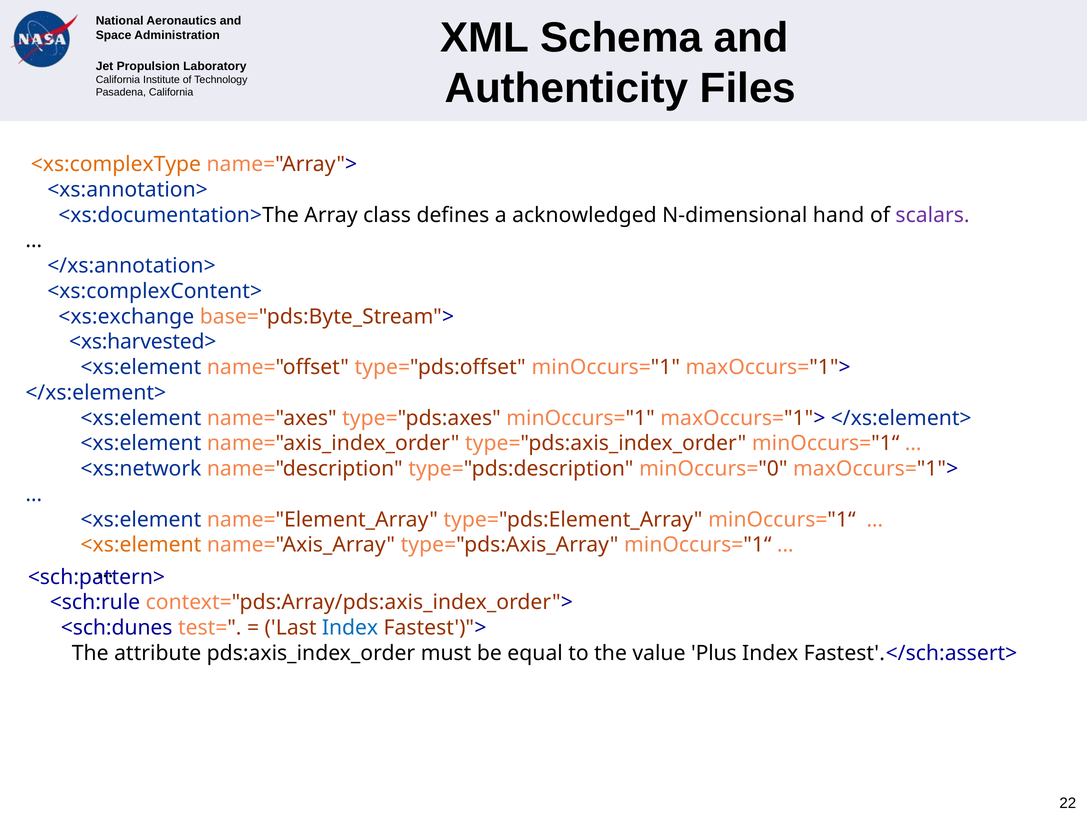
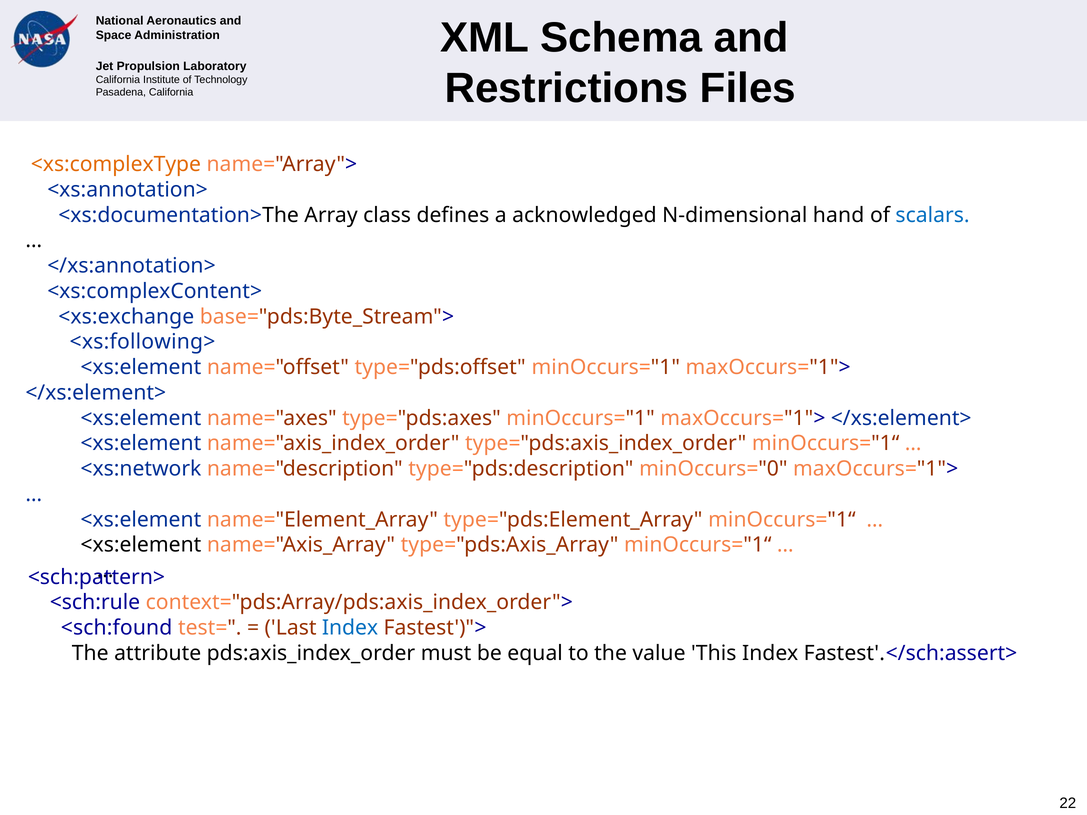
Authenticity: Authenticity -> Restrictions (566, 88)
scalars colour: purple -> blue (933, 215)
<xs:harvested>: <xs:harvested> -> <xs:following> (143, 342)
<xs:element colour: orange -> black (141, 545)
<sch:dunes: <sch:dunes -> <sch:found (117, 628)
Plus: Plus -> This (714, 653)
